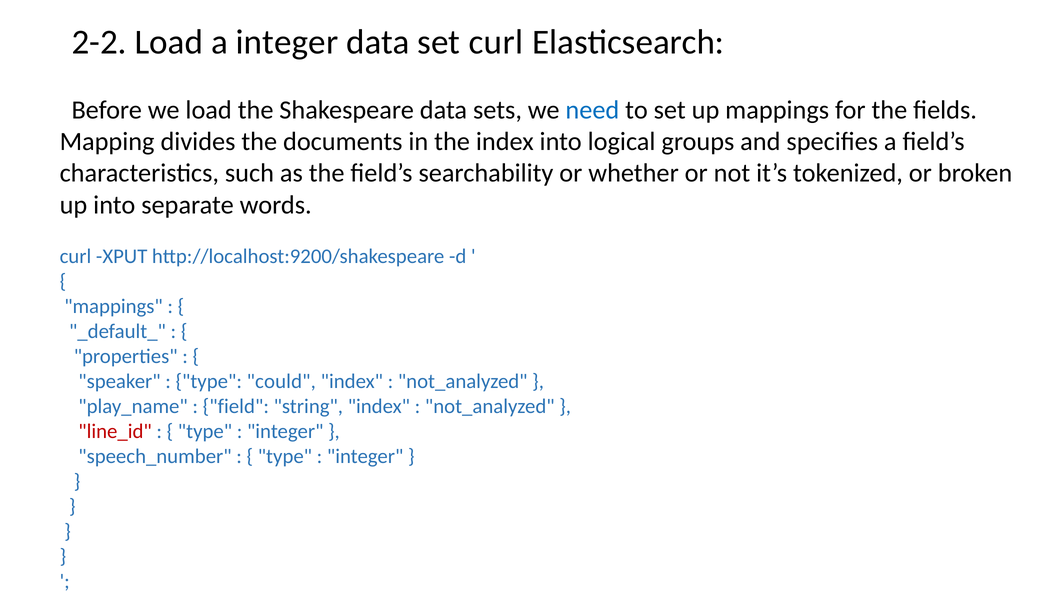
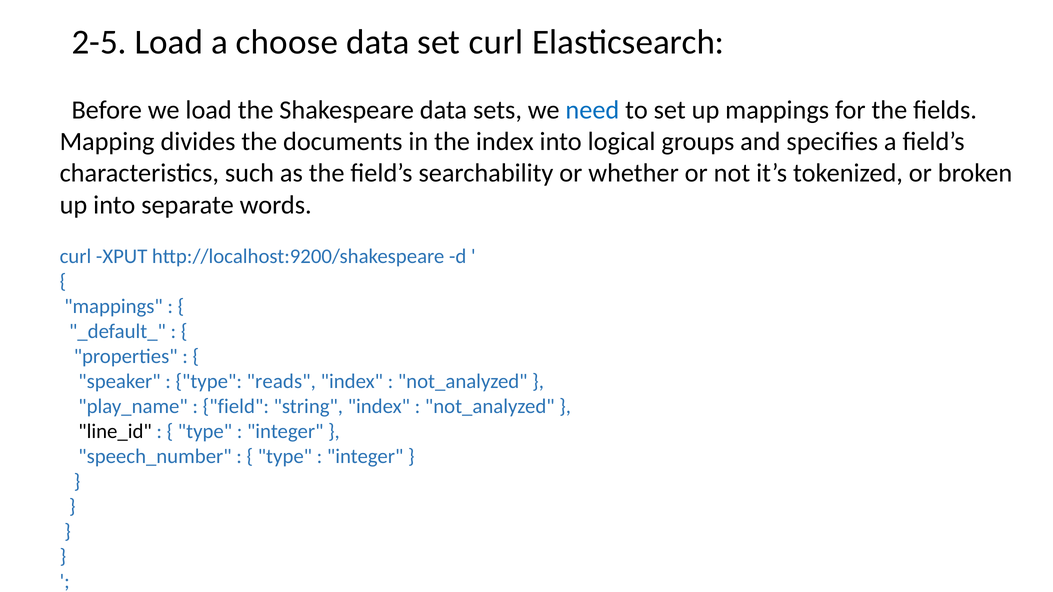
2-2: 2-2 -> 2-5 (99, 42)
a integer: integer -> choose (287, 42)
could: could -> reads (281, 382)
line_id colour: red -> black (115, 432)
